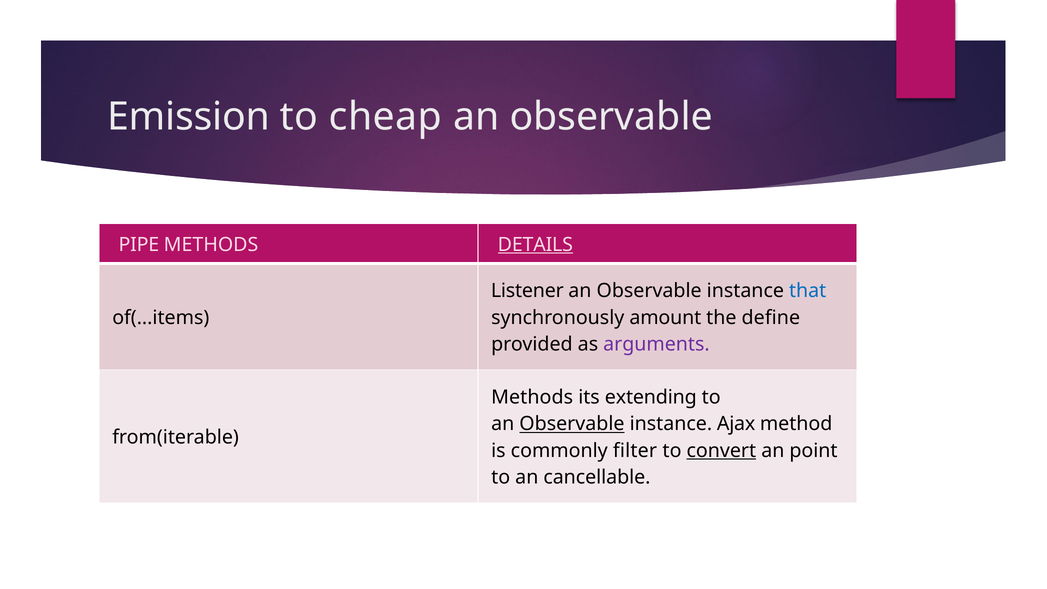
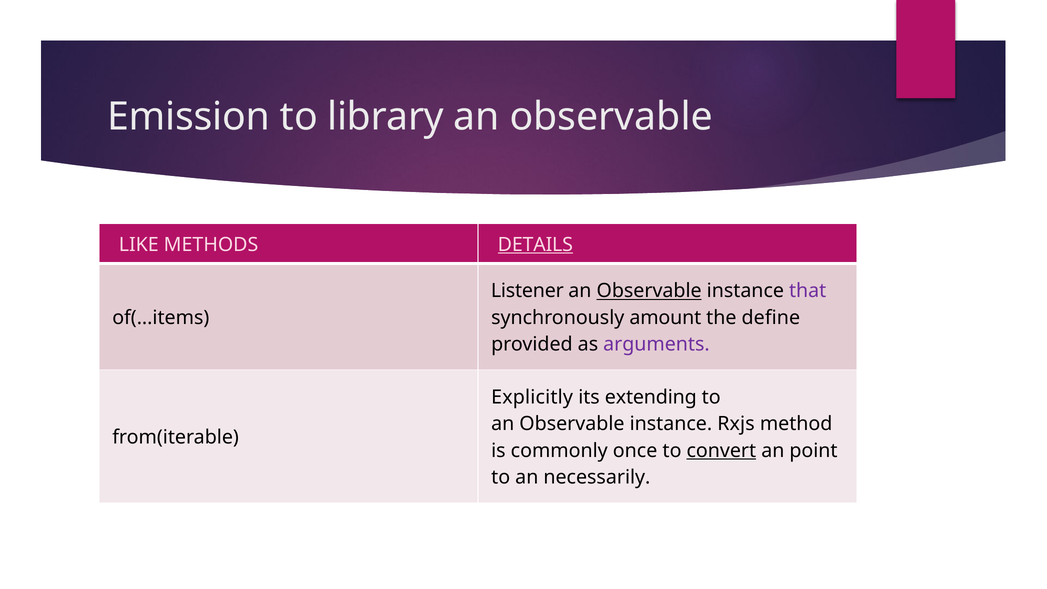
cheap: cheap -> library (386, 117)
PIPE: PIPE -> LIKE (139, 245)
Observable underline: none -> present (649, 291)
that colour: blue -> purple (808, 291)
Methods: Methods -> Explicitly (532, 397)
Observable underline: present -> none (572, 424)
Ajax: Ajax -> Rxjs (736, 424)
filter: filter -> once (635, 451)
cancellable: cancellable -> necessarily (597, 477)
